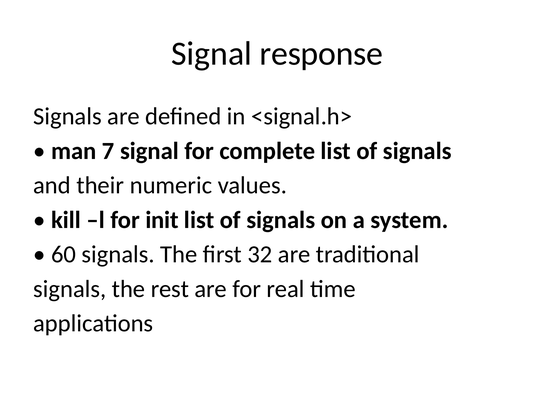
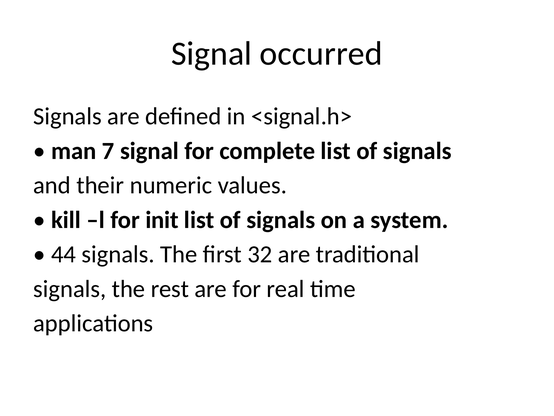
response: response -> occurred (321, 54)
60: 60 -> 44 (64, 254)
